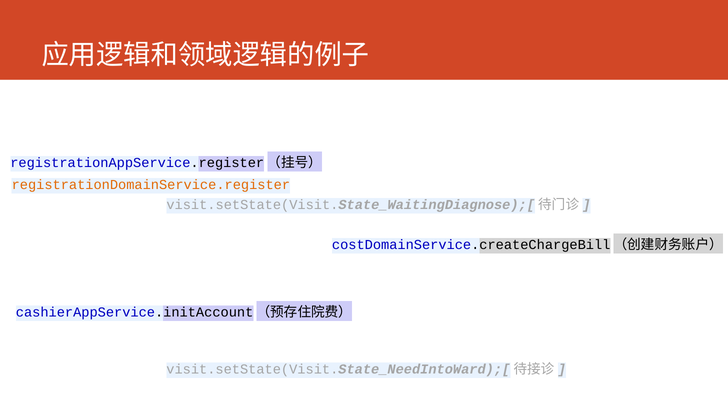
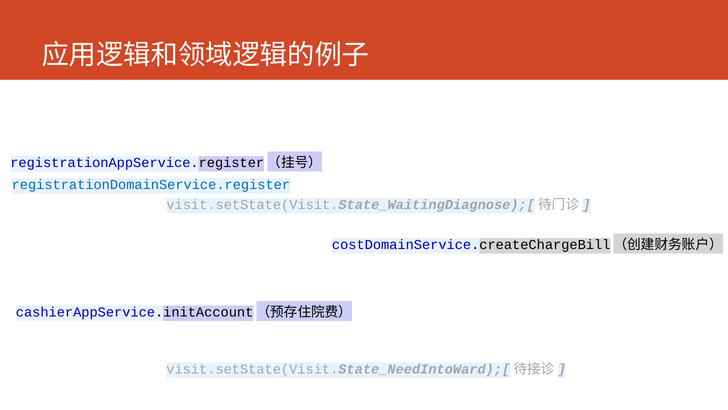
registrationDomainService.register colour: orange -> blue (151, 185)
